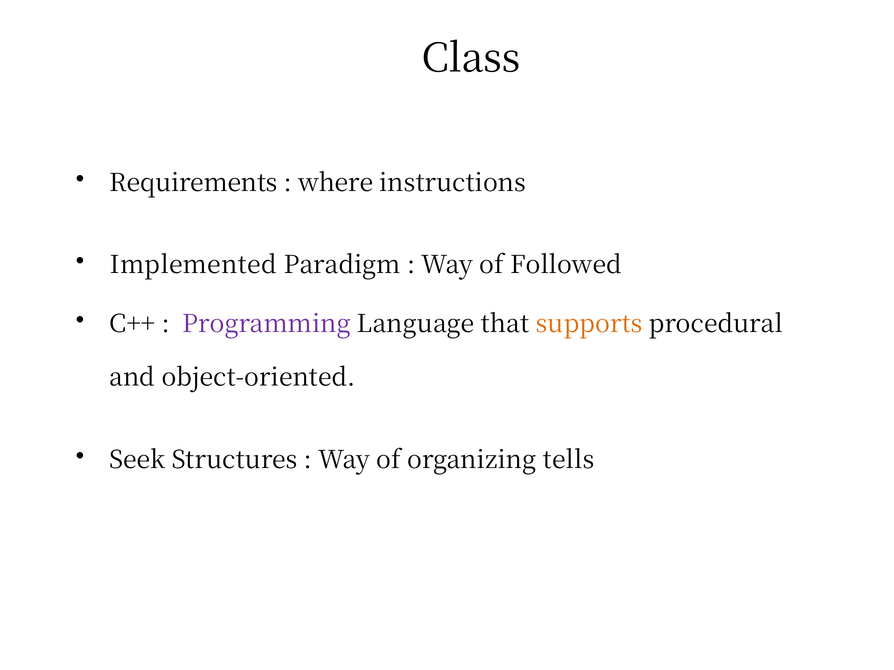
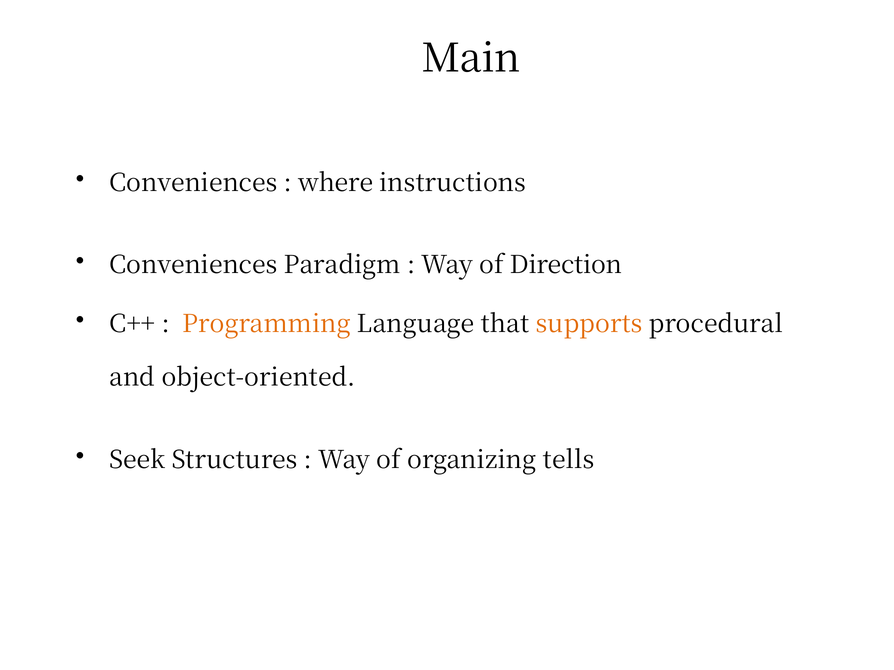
Class: Class -> Main (471, 59)
Requirements: Requirements -> Conveniences (193, 183)
Implemented: Implemented -> Conveniences (193, 265)
Followed: Followed -> Direction (566, 265)
Programming colour: purple -> orange (267, 324)
